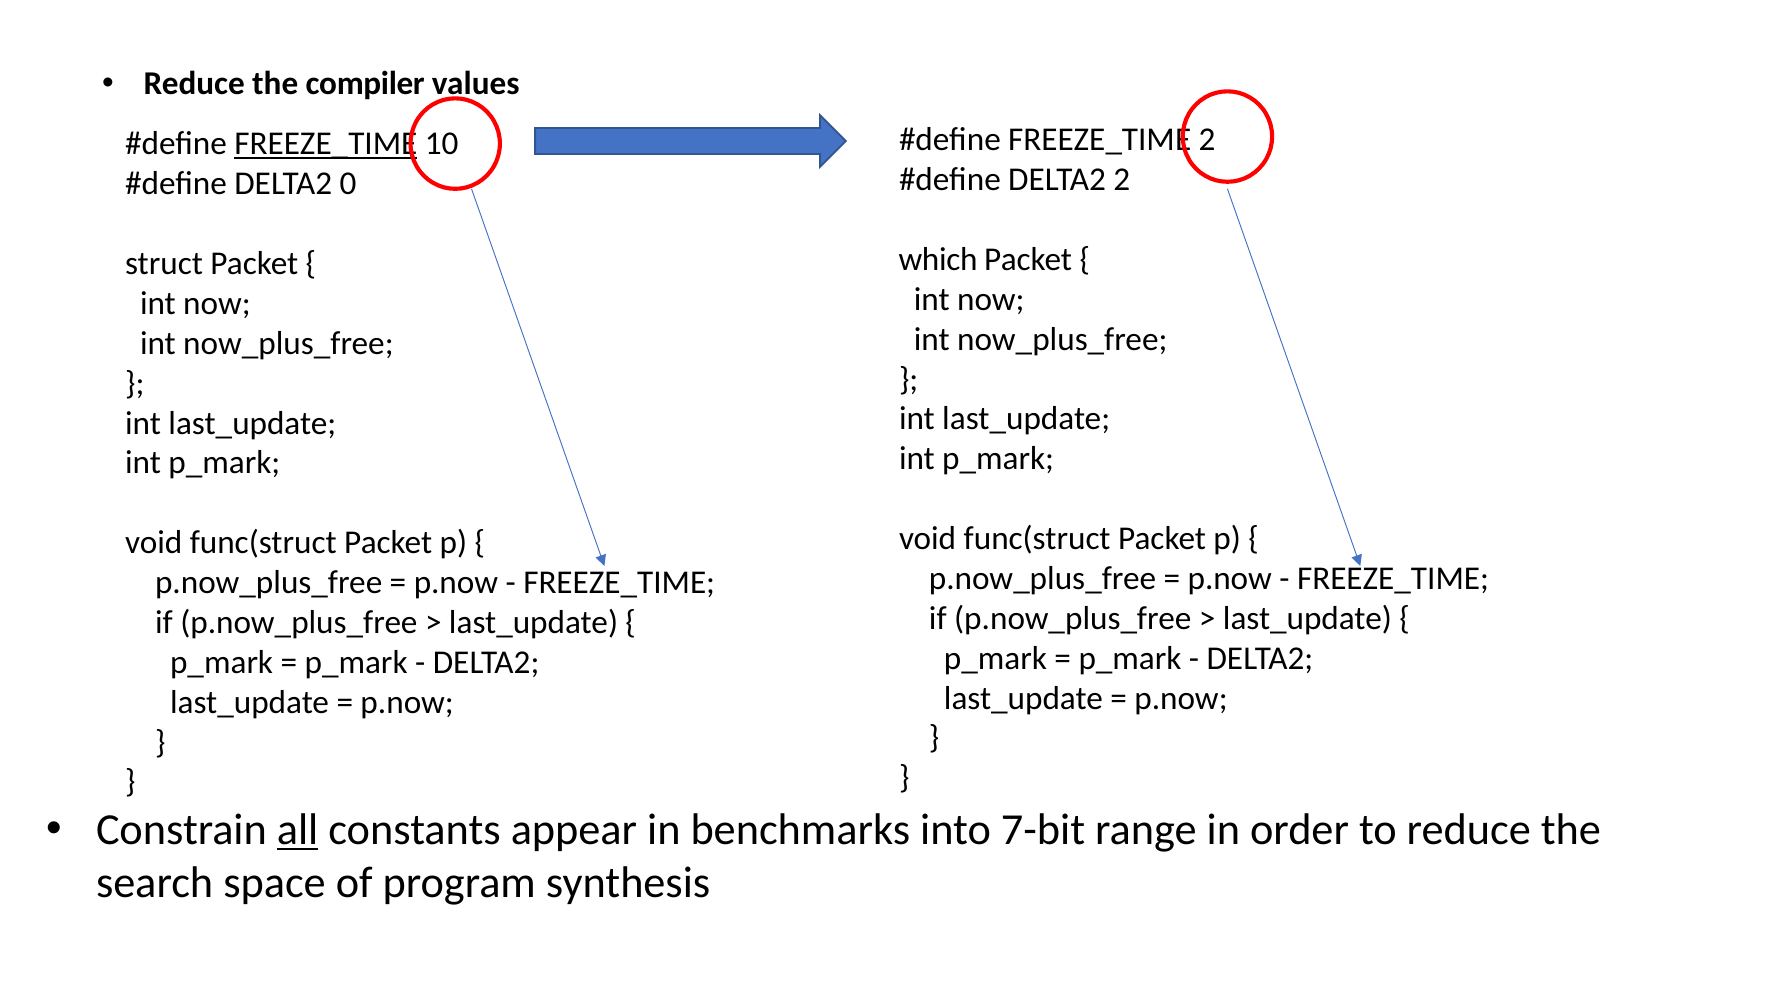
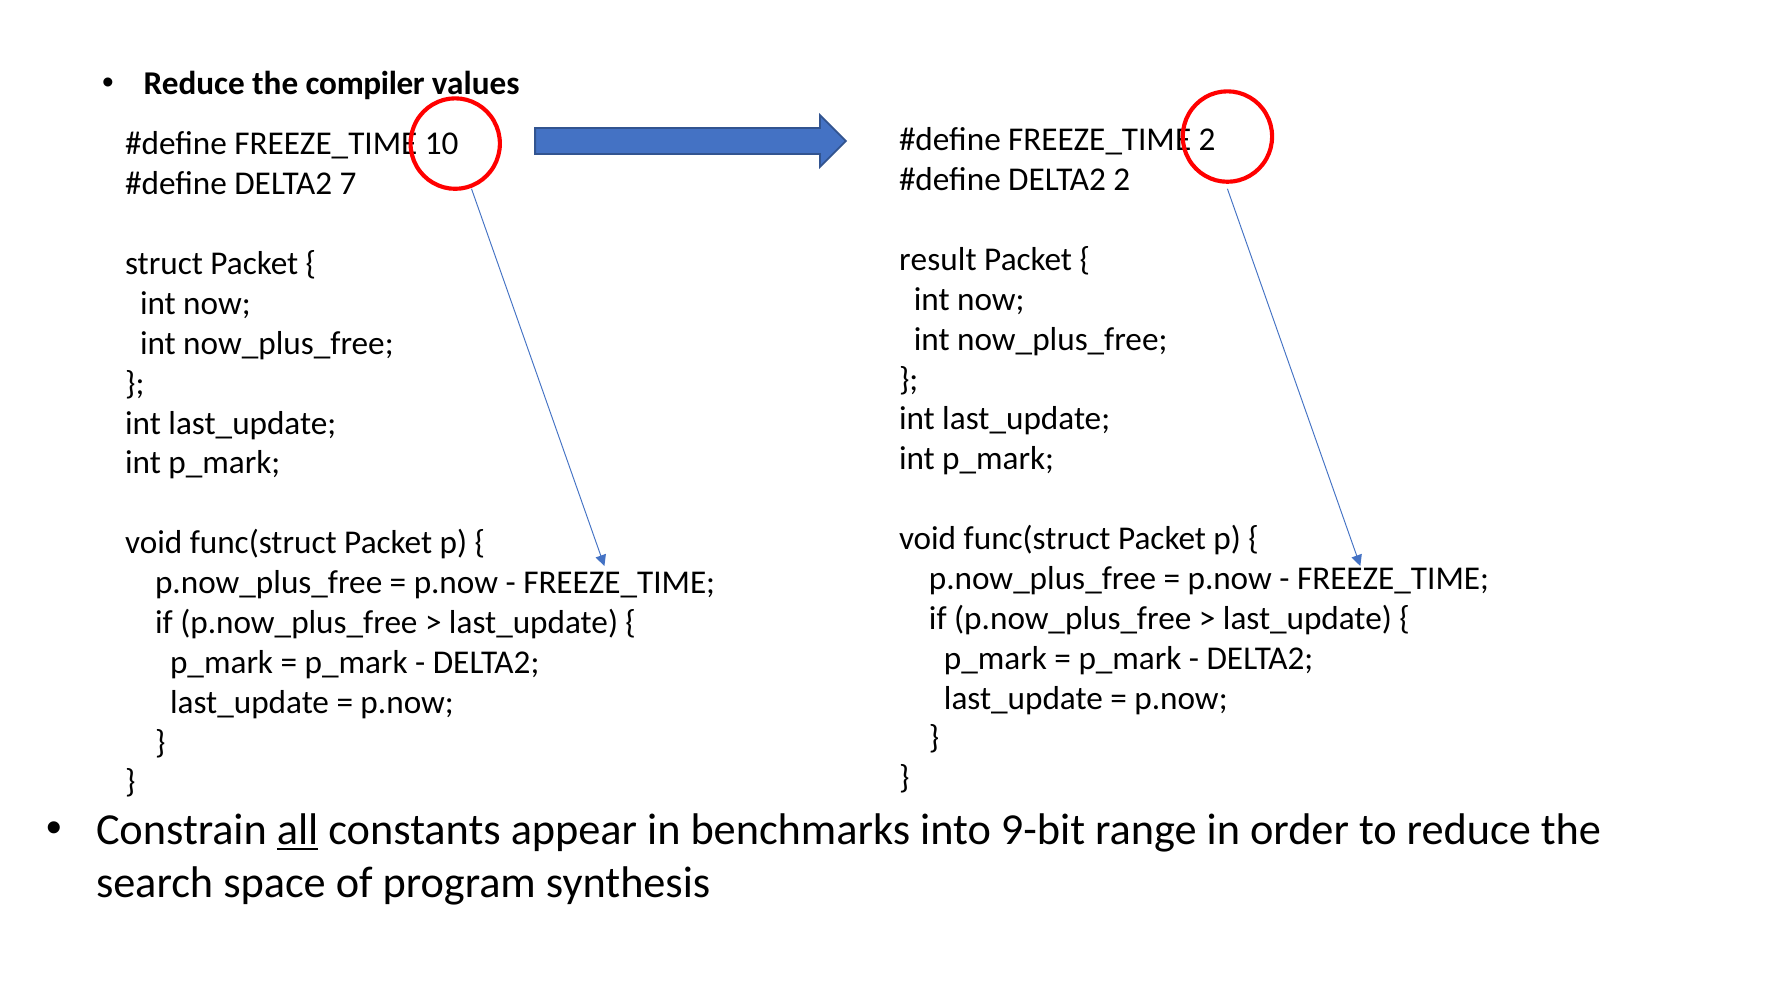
FREEZE_TIME underline: present -> none (326, 144)
0: 0 -> 7 (348, 184)
which: which -> result (938, 259)
7-bit: 7-bit -> 9-bit (1043, 830)
